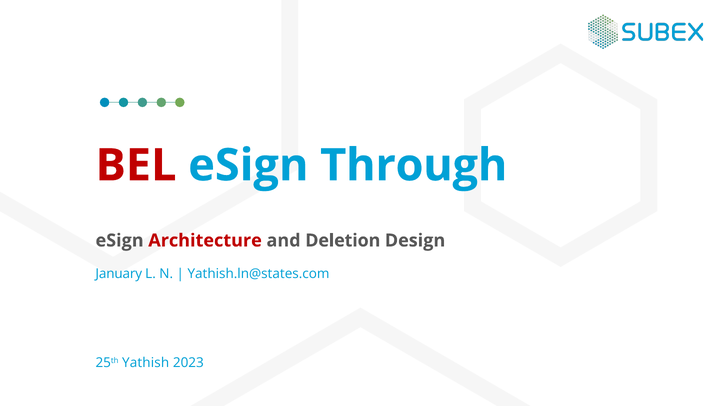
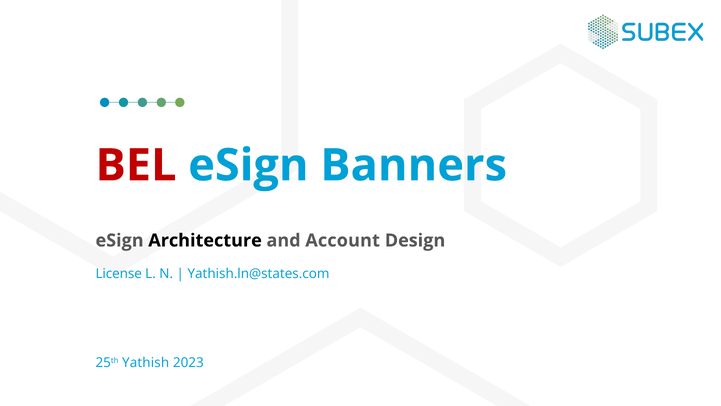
Through: Through -> Banners (414, 165)
Architecture colour: red -> black (205, 240)
Deletion: Deletion -> Account (343, 240)
January: January -> License (119, 273)
